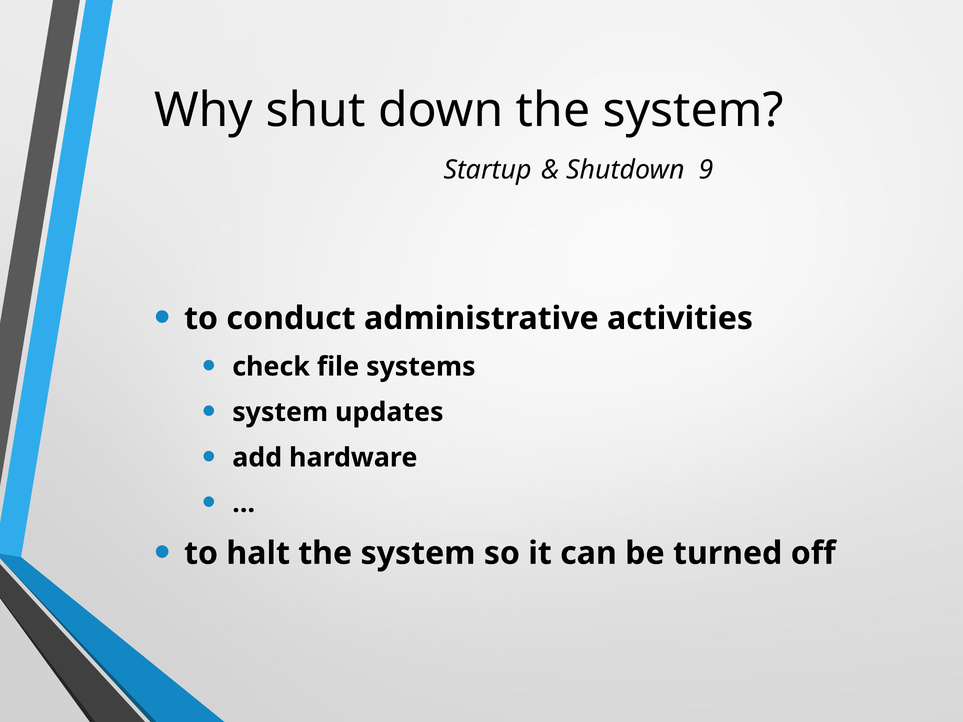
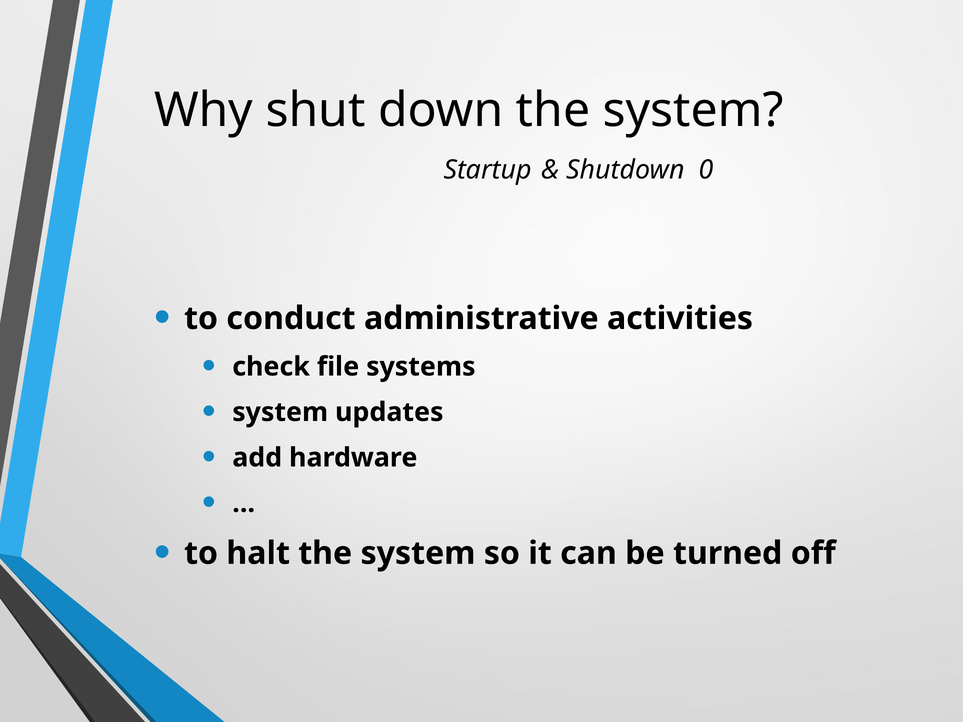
9: 9 -> 0 (706, 170)
